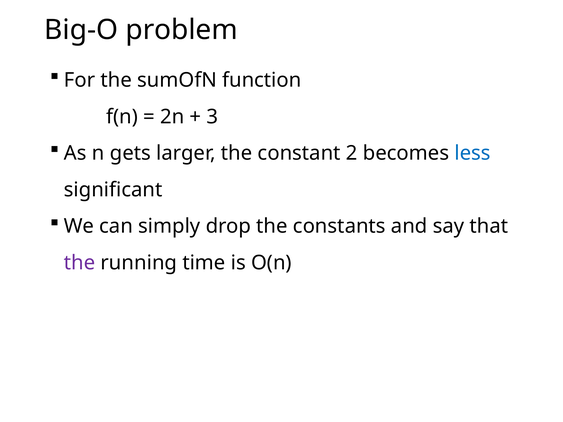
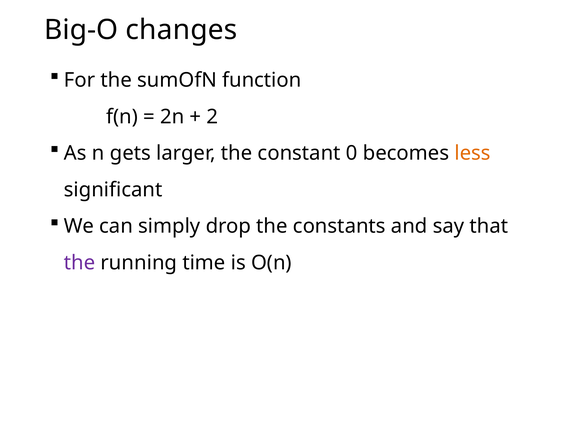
problem: problem -> changes (181, 30)
3: 3 -> 2 (212, 117)
2: 2 -> 0 (352, 153)
less colour: blue -> orange (473, 153)
